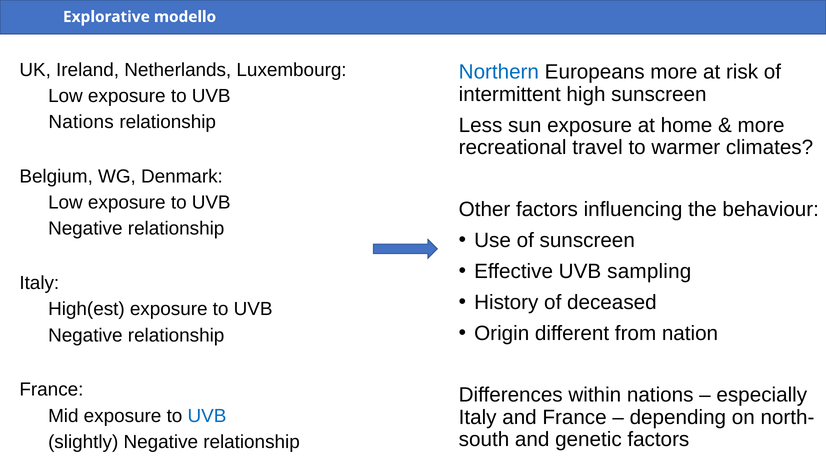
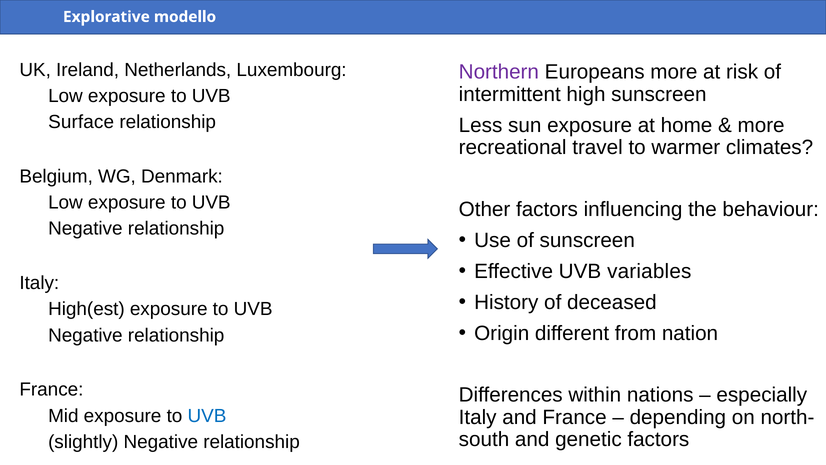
Northern colour: blue -> purple (499, 72)
Nations: Nations -> Surface (81, 122)
sampling: sampling -> variables (649, 271)
